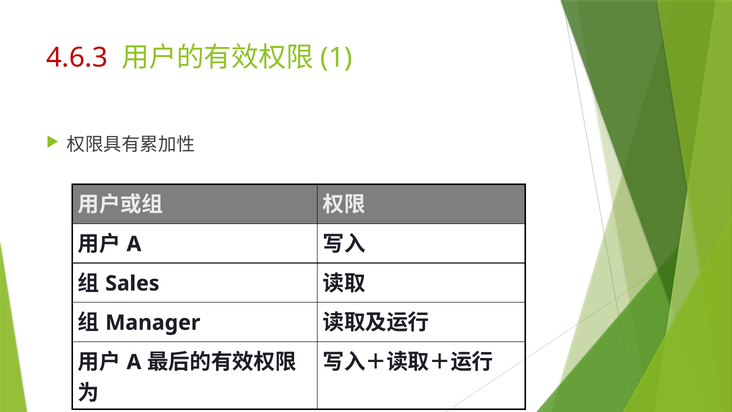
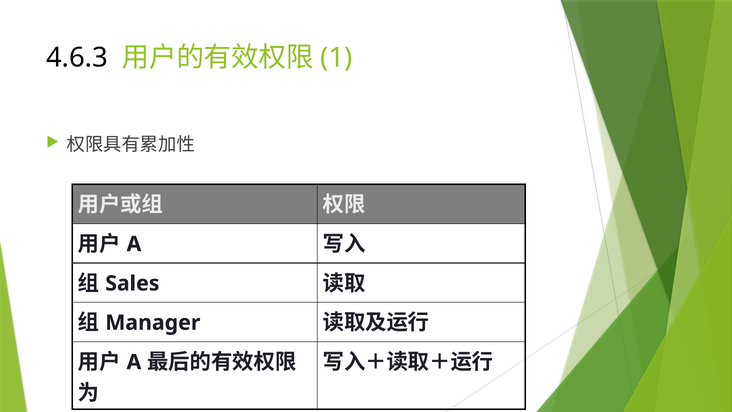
4.6.3 colour: red -> black (77, 58)
